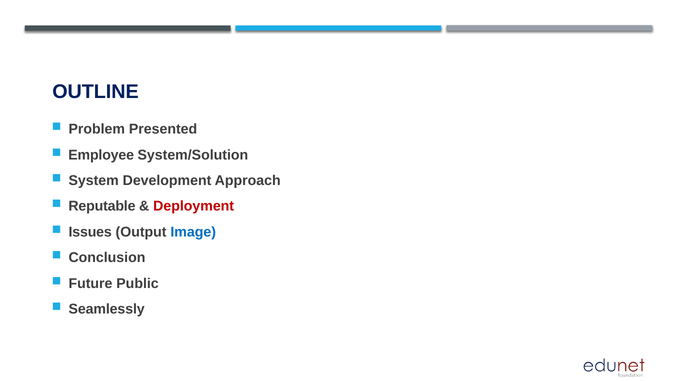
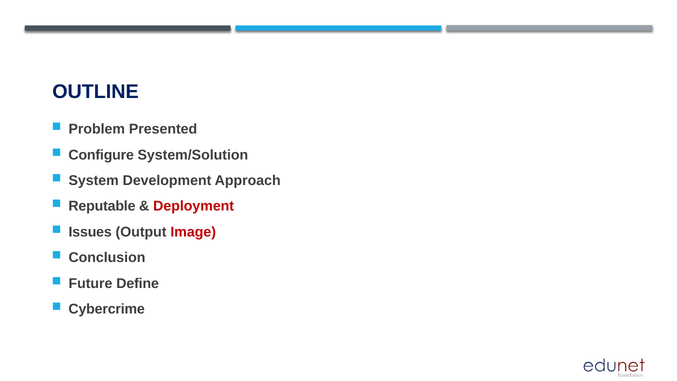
Employee: Employee -> Configure (101, 155)
Image colour: blue -> red (193, 232)
Public: Public -> Define (138, 283)
Seamlessly: Seamlessly -> Cybercrime (107, 309)
